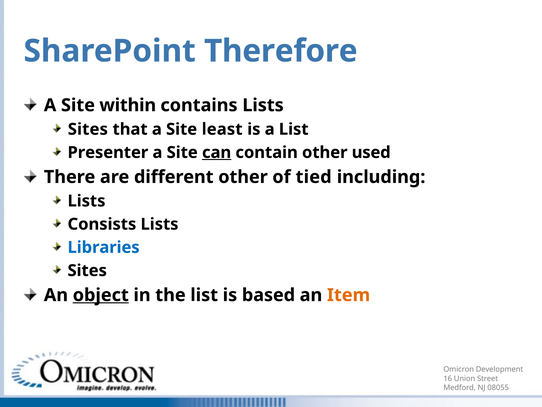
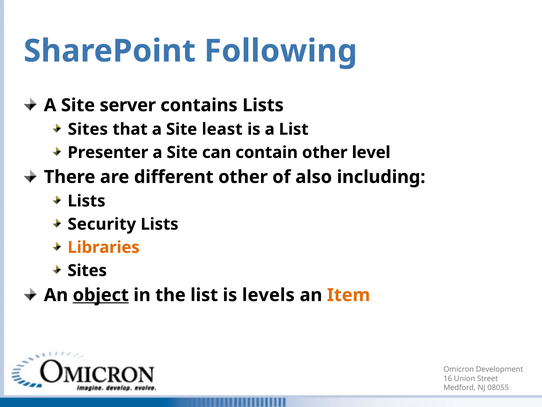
Therefore: Therefore -> Following (281, 51)
within: within -> server (128, 105)
can underline: present -> none (217, 152)
used: used -> level (371, 152)
tied: tied -> also (314, 177)
Consists: Consists -> Security (102, 224)
Libraries colour: blue -> orange (104, 247)
based: based -> levels (268, 295)
